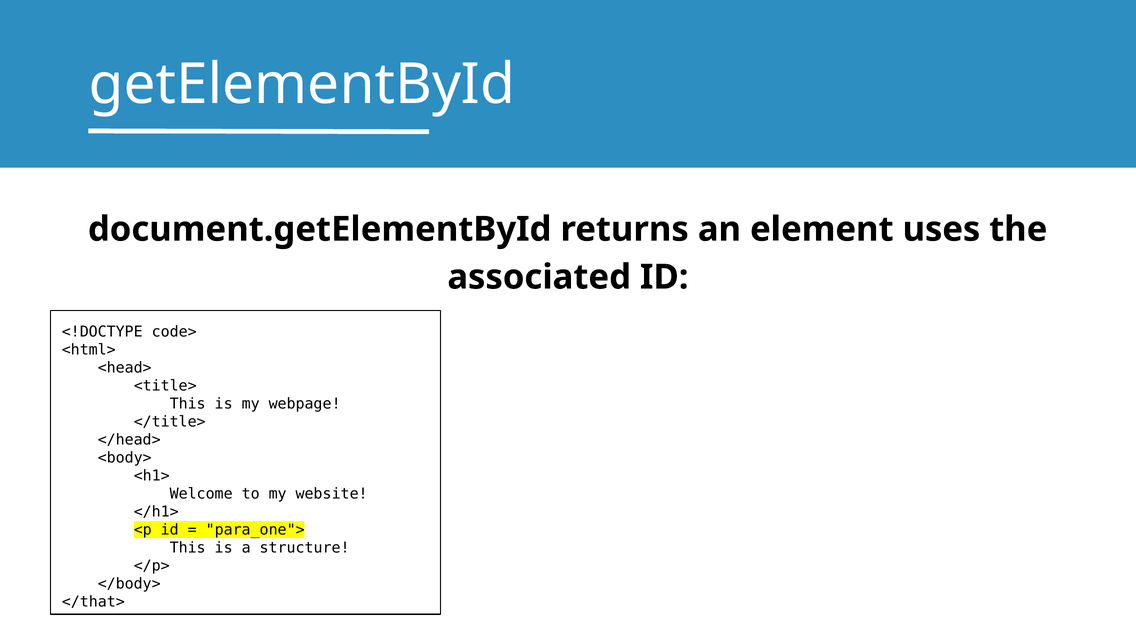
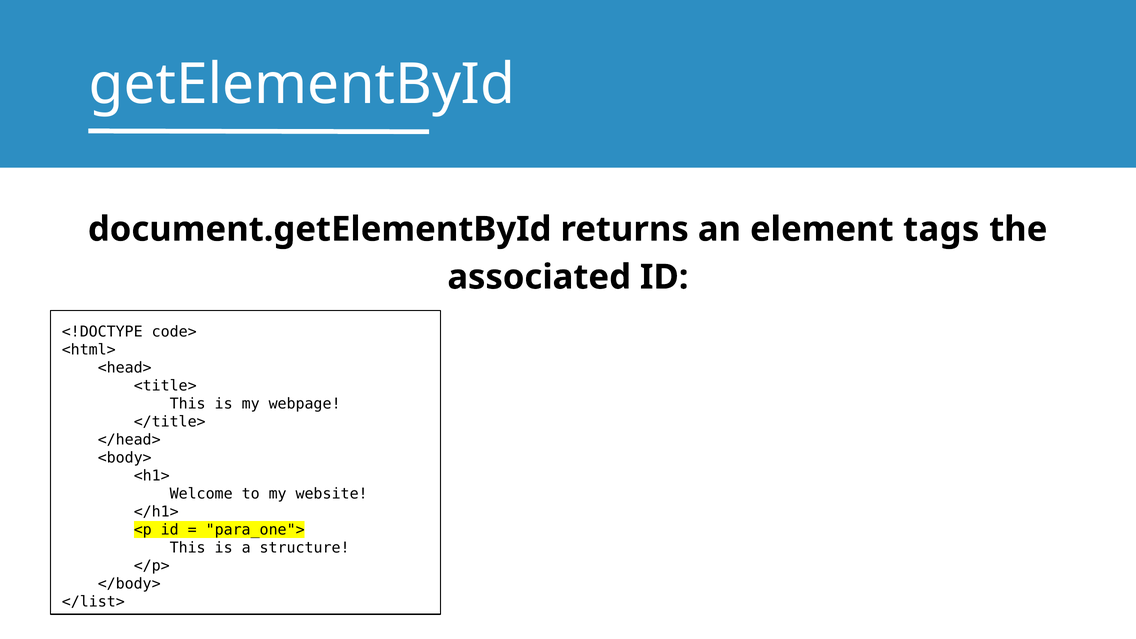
uses: uses -> tags (941, 229)
</that>: </that> -> </list> (93, 602)
